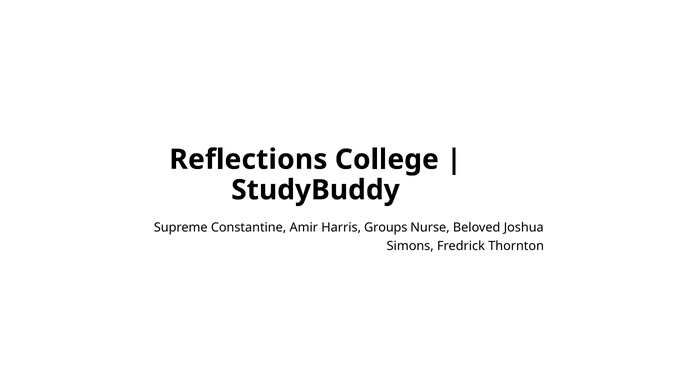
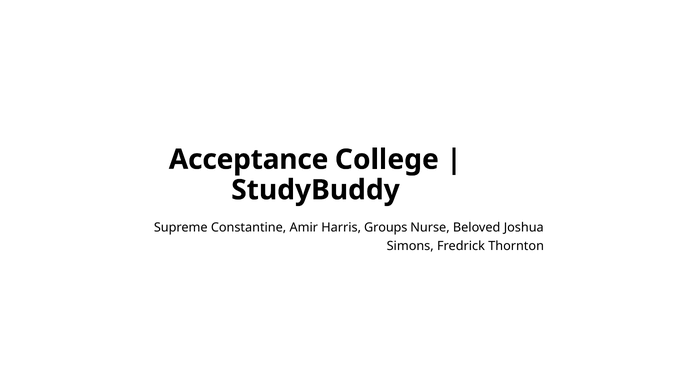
Reflections: Reflections -> Acceptance (249, 159)
